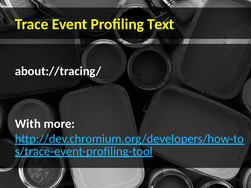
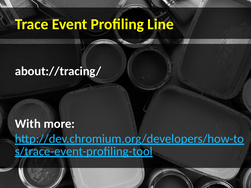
Text: Text -> Line (161, 24)
